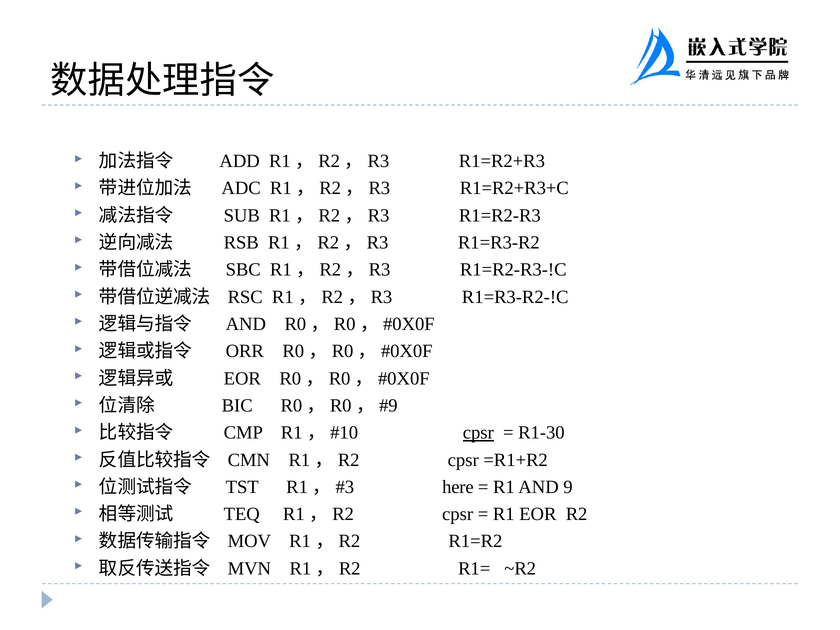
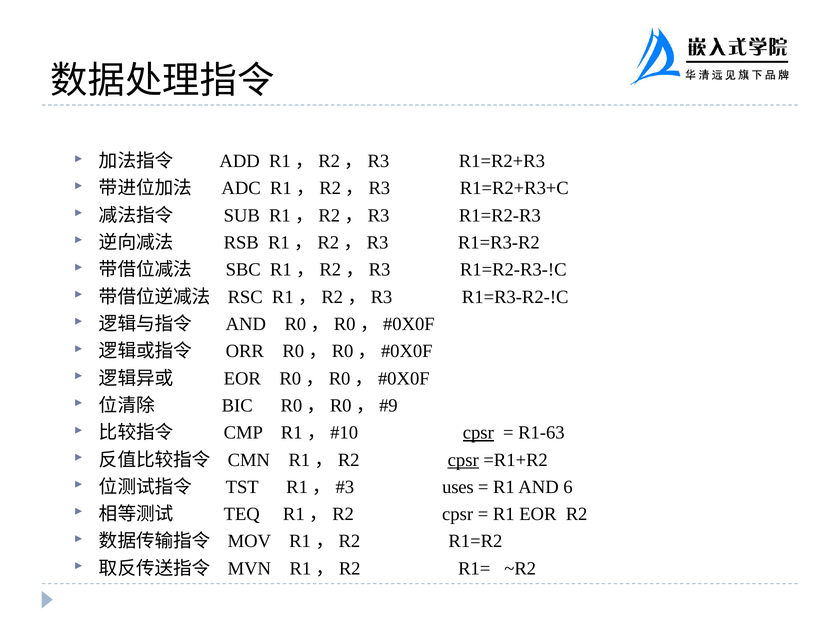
R1-30: R1-30 -> R1-63 (541, 433)
cpsr underline: none -> present (463, 460)
here: here -> uses (458, 487)
9: 9 -> 6 (568, 487)
